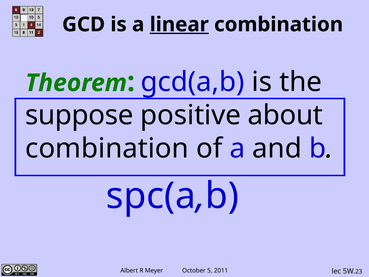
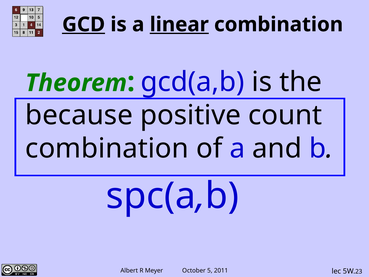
GCD underline: none -> present (84, 24)
suppose: suppose -> because (79, 115)
about: about -> count (285, 115)
